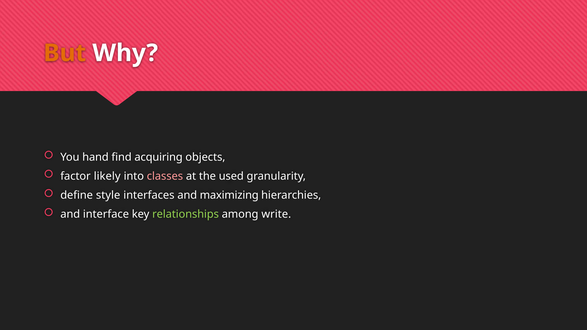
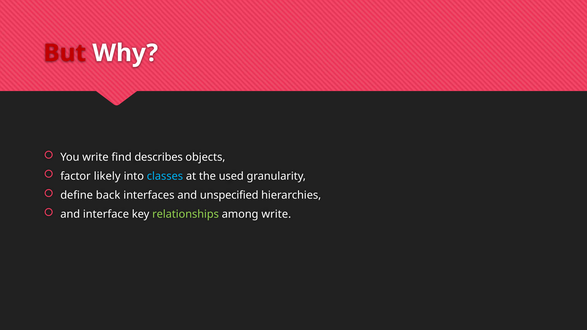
But colour: orange -> red (65, 53)
You hand: hand -> write (95, 157)
acquiring: acquiring -> describes (159, 157)
classes colour: pink -> light blue (165, 176)
style: style -> back (108, 195)
maximizing: maximizing -> unspecified (229, 195)
